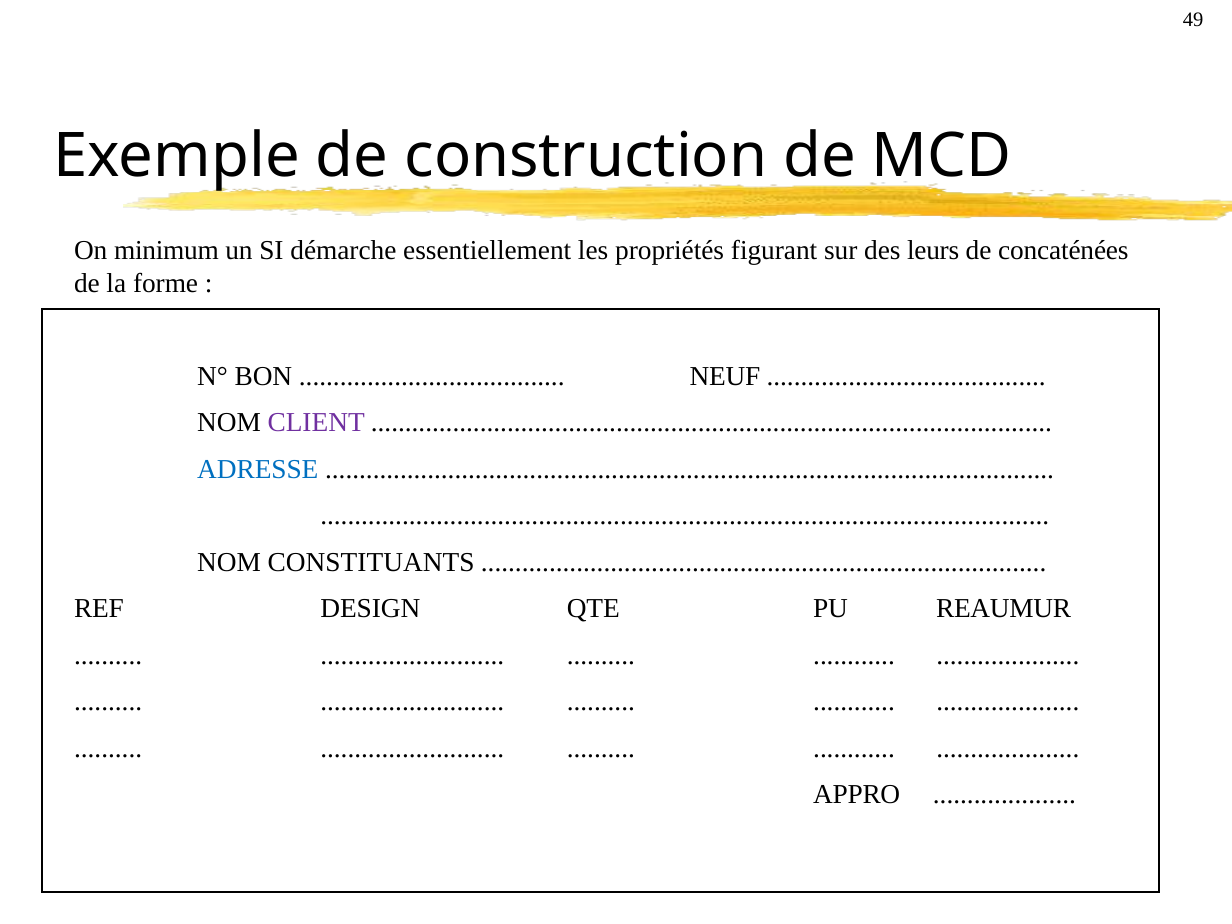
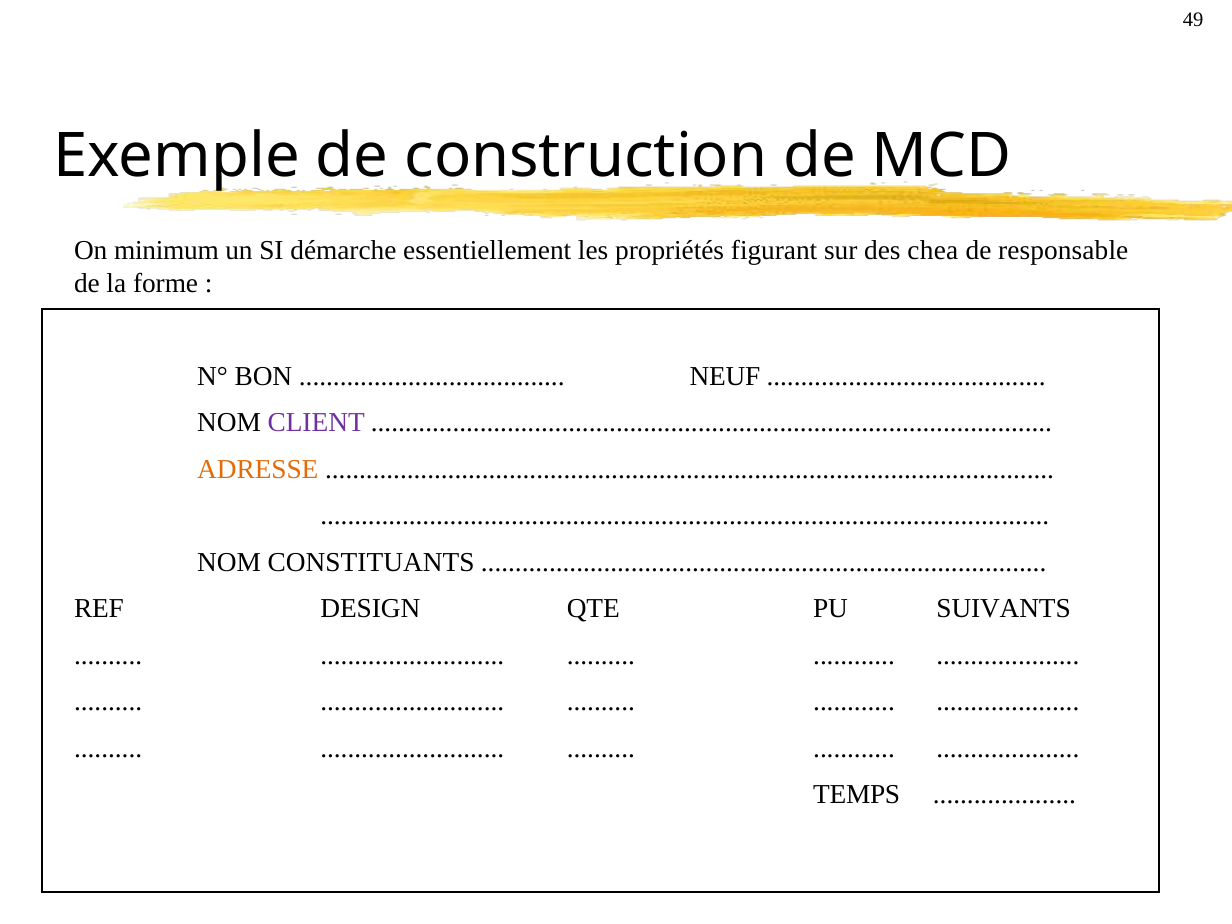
leurs: leurs -> chea (933, 250)
concaténées: concaténées -> responsable (1063, 250)
ADRESSE colour: blue -> orange (258, 469)
REAUMUR: REAUMUR -> SUIVANTS (1004, 609)
APPRO: APPRO -> TEMPS (857, 795)
